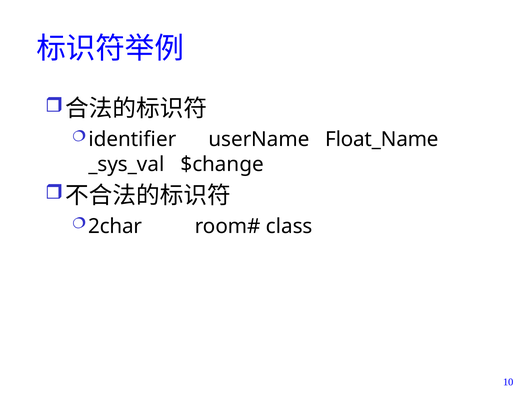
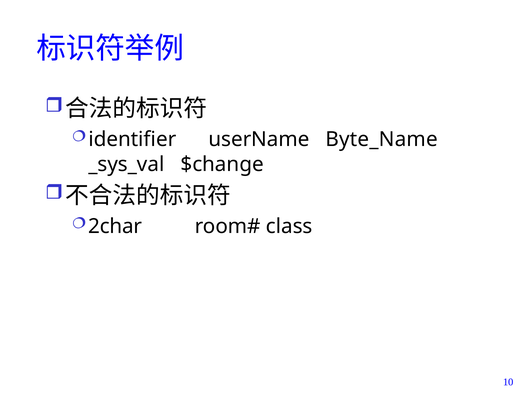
Float_Name: Float_Name -> Byte_Name (382, 139)
